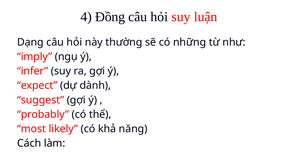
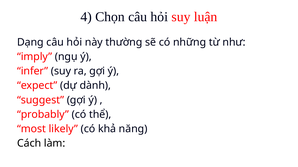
Đồng: Đồng -> Chọn (110, 17)
